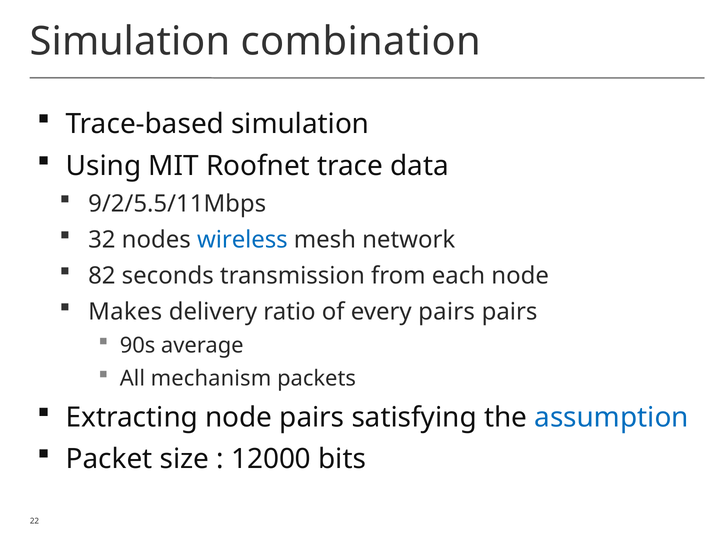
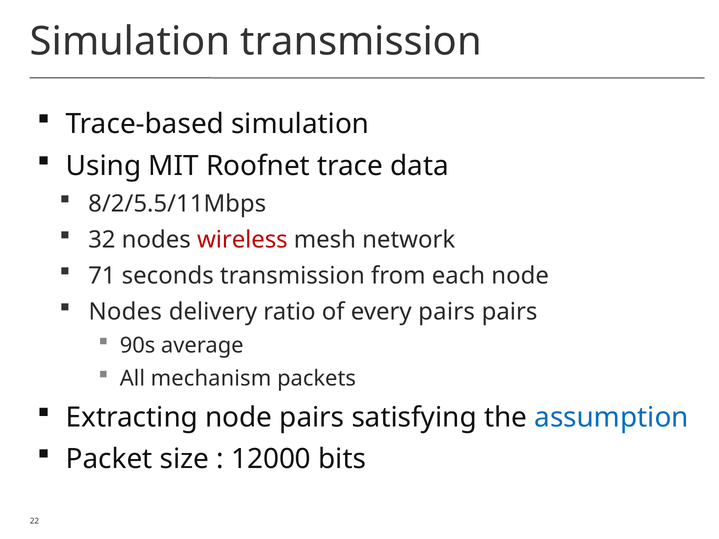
Simulation combination: combination -> transmission (361, 42)
9/2/5.5/11Mbps: 9/2/5.5/11Mbps -> 8/2/5.5/11Mbps (177, 204)
wireless colour: blue -> red (242, 240)
82: 82 -> 71 (102, 276)
Makes: Makes -> Nodes (125, 312)
